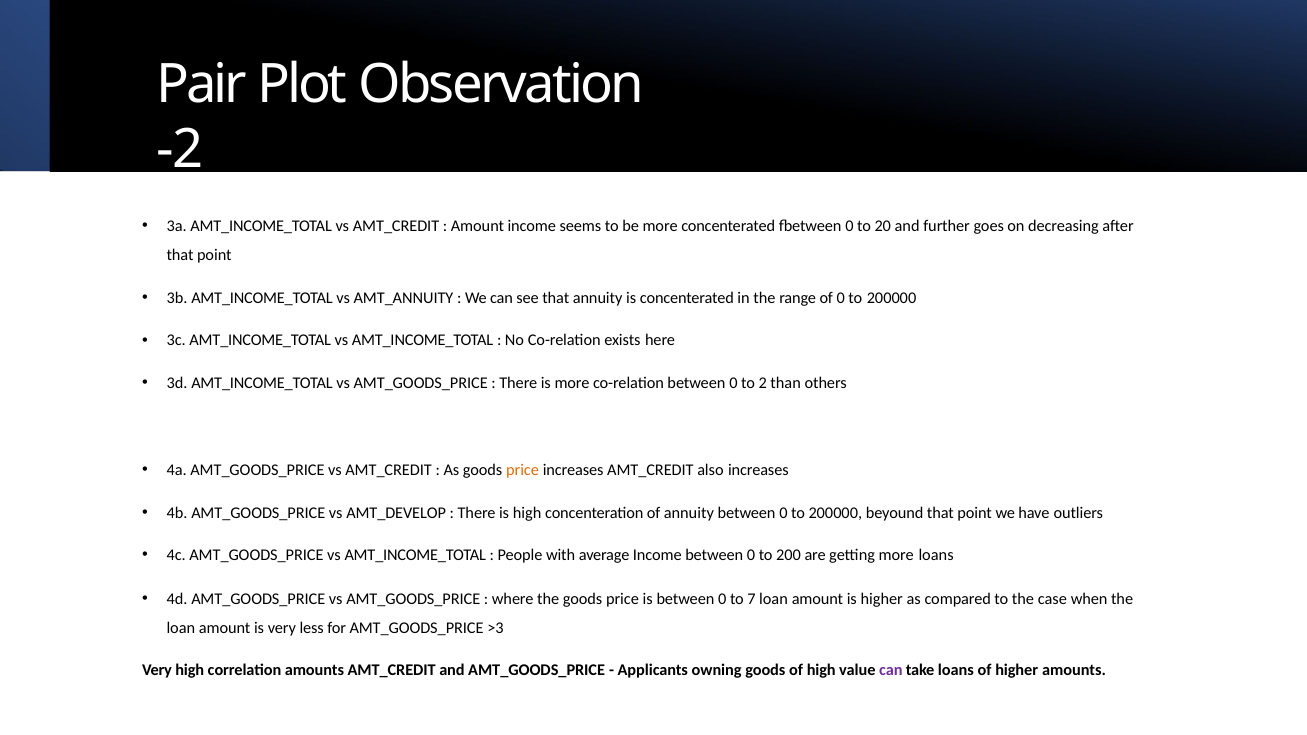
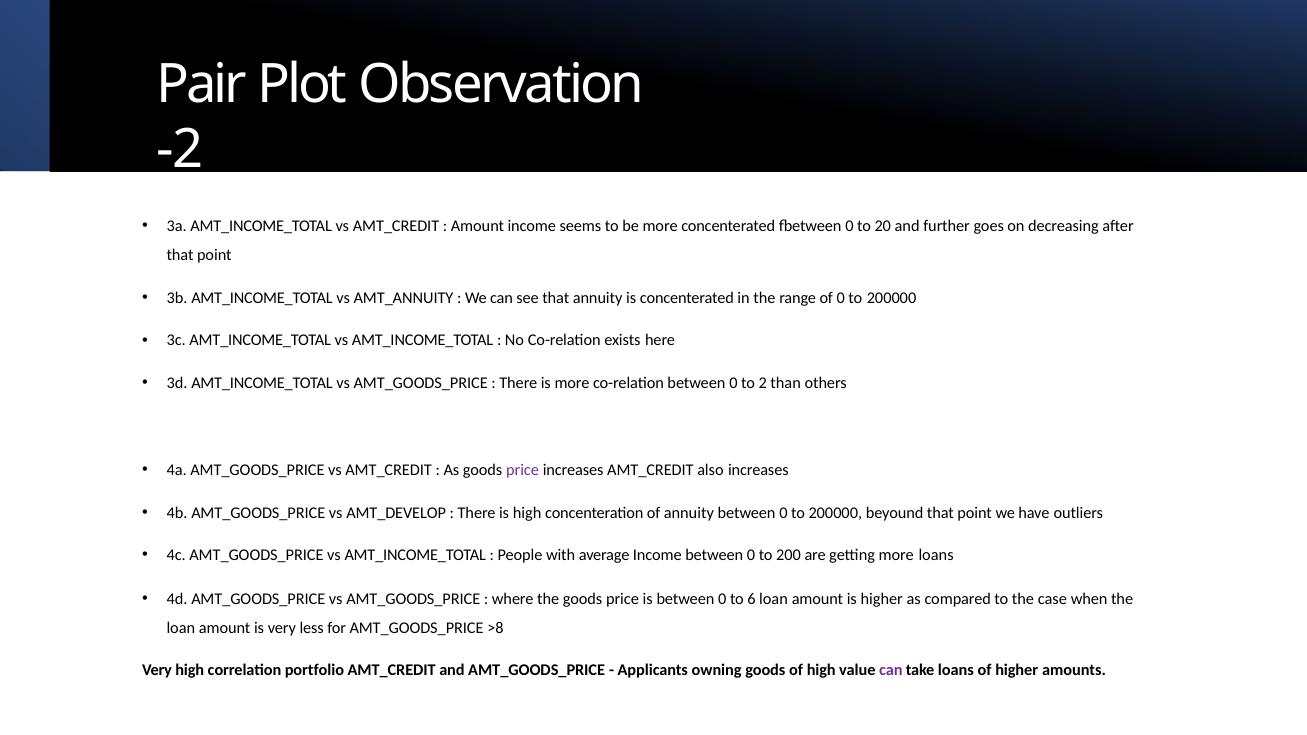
price colour: orange -> purple (523, 470)
7: 7 -> 6 (751, 599)
>3: >3 -> >8 (495, 628)
correlation amounts: amounts -> portfolio (314, 671)
